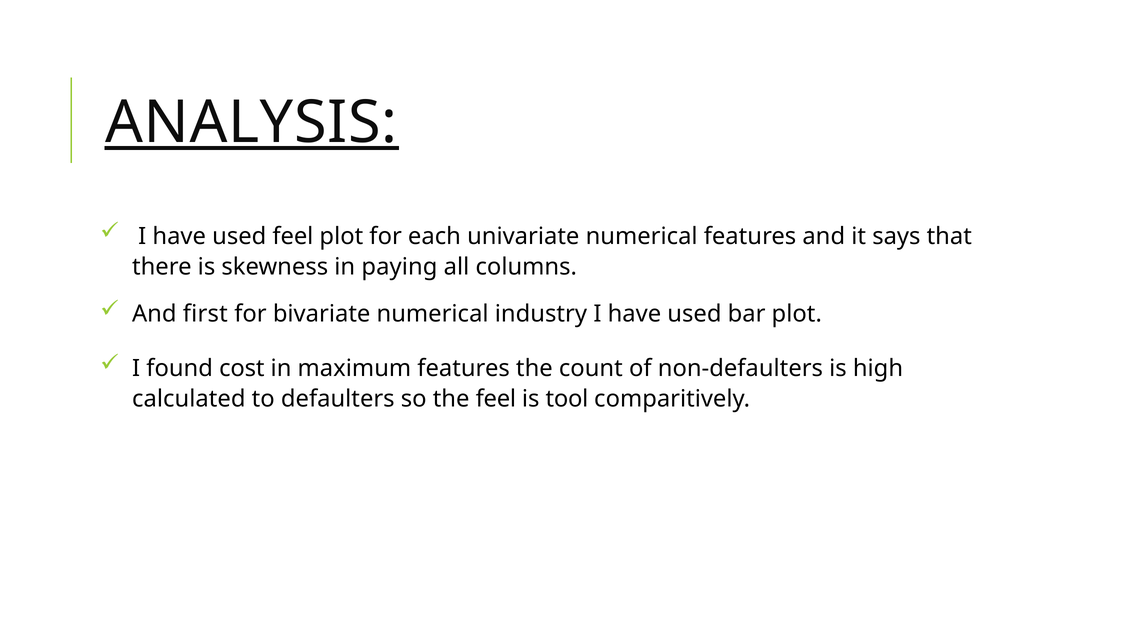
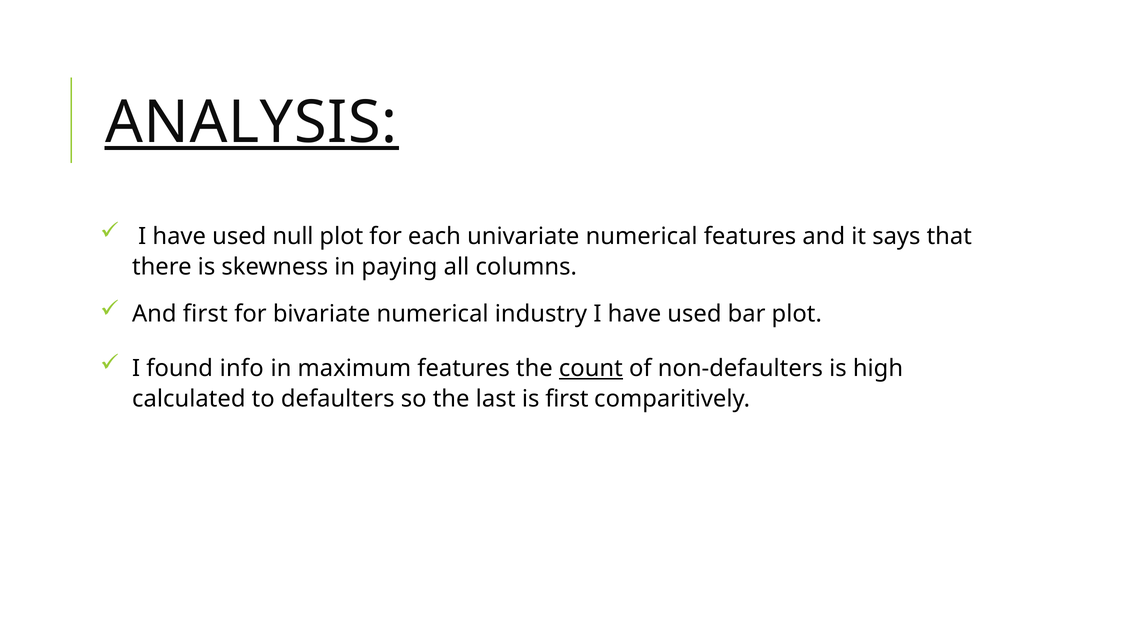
used feel: feel -> null (293, 236)
cost: cost -> info (242, 368)
count underline: none -> present (591, 368)
the feel: feel -> last (496, 399)
is tool: tool -> first (567, 399)
